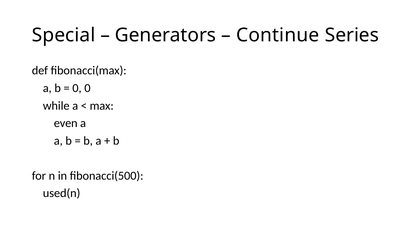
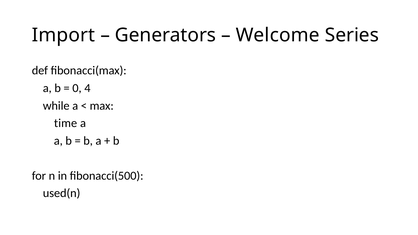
Special: Special -> Import (64, 35)
Continue: Continue -> Welcome (278, 35)
0 0: 0 -> 4 (87, 88)
even: even -> time (66, 123)
